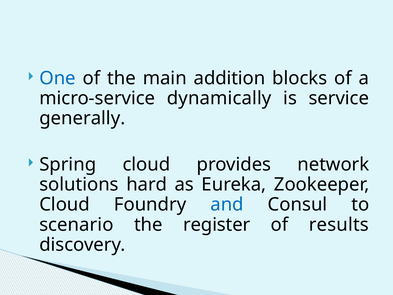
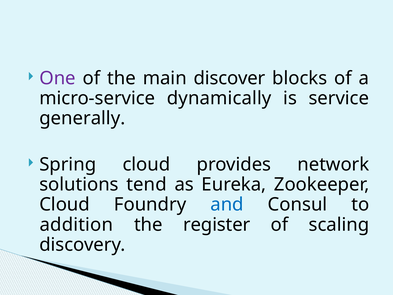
One colour: blue -> purple (57, 78)
addition: addition -> discover (230, 78)
hard: hard -> tend (147, 184)
scenario: scenario -> addition (76, 224)
results: results -> scaling (339, 224)
